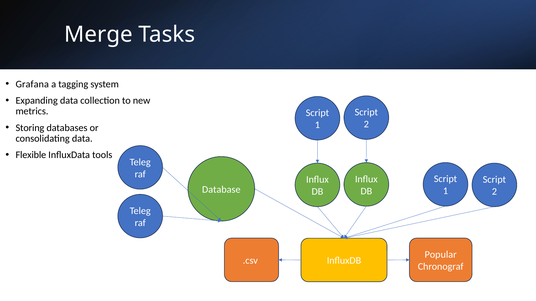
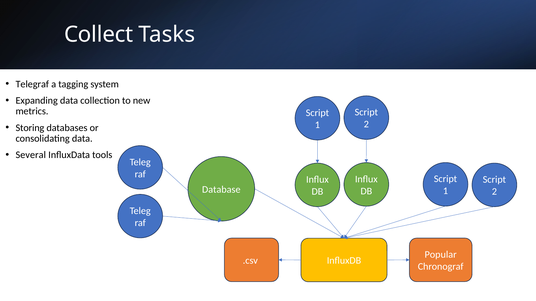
Merge: Merge -> Collect (99, 34)
Grafana: Grafana -> Telegraf (32, 84)
Flexible: Flexible -> Several (31, 155)
